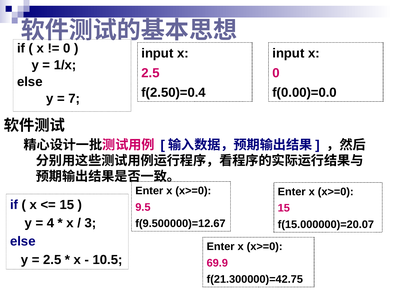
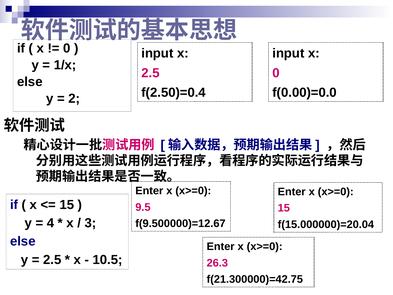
7: 7 -> 2 (74, 99)
f(15.000000)=20.07: f(15.000000)=20.07 -> f(15.000000)=20.04 (326, 224)
69.9: 69.9 -> 26.3 (217, 263)
